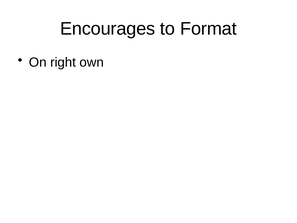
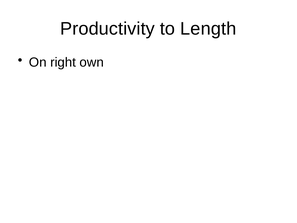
Encourages: Encourages -> Productivity (107, 29)
Format: Format -> Length (208, 29)
